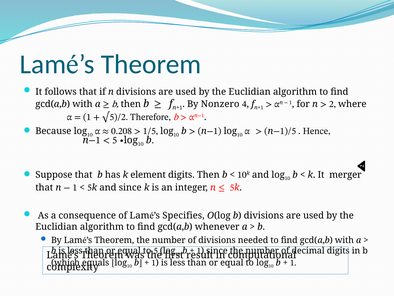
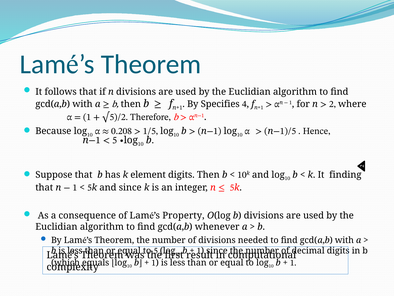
Nonzero: Nonzero -> Specifies (220, 104)
merger: merger -> finding (345, 175)
Specifies: Specifies -> Property (183, 215)
